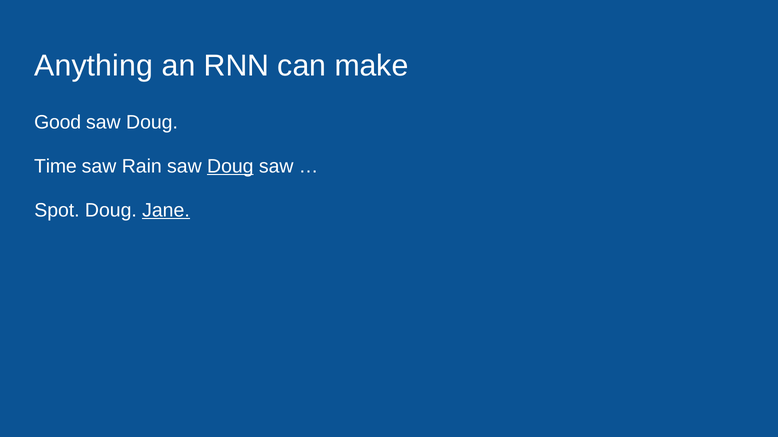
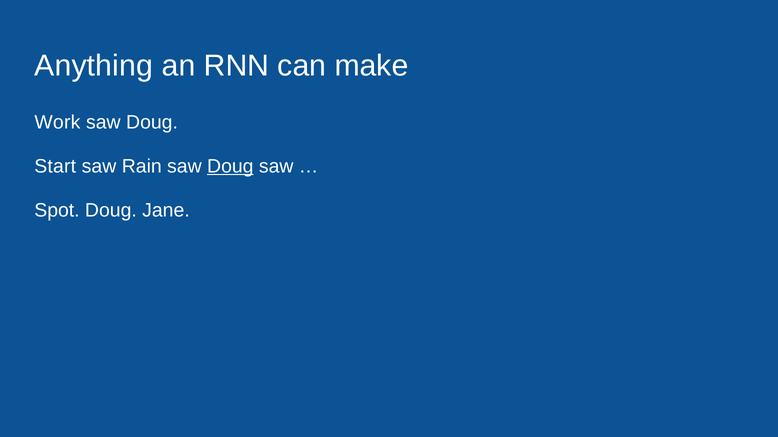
Good: Good -> Work (57, 122)
Time: Time -> Start (55, 166)
Jane underline: present -> none (166, 211)
